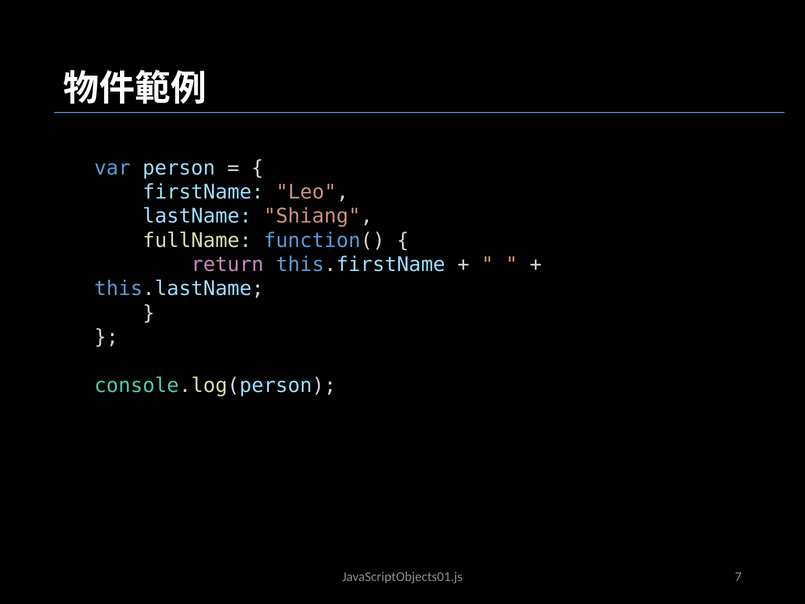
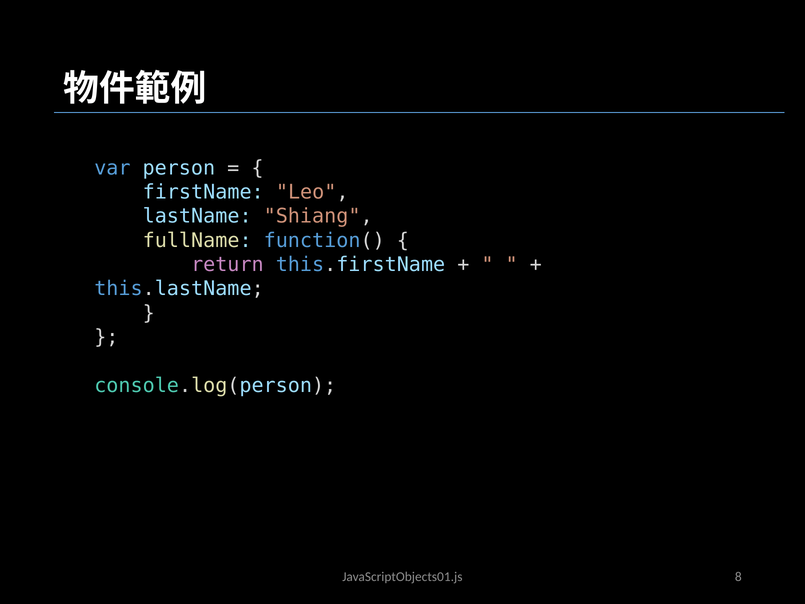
7: 7 -> 8 (738, 576)
